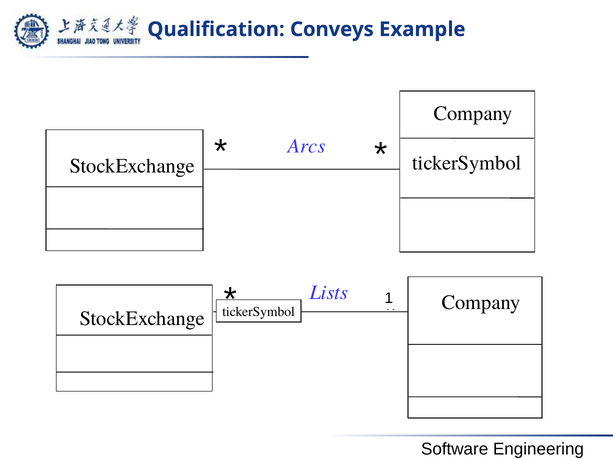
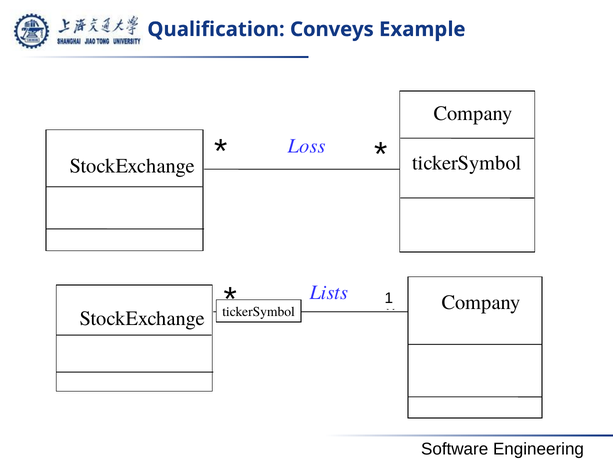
Arcs: Arcs -> Loss (307, 146)
